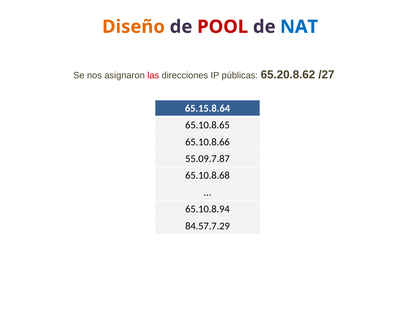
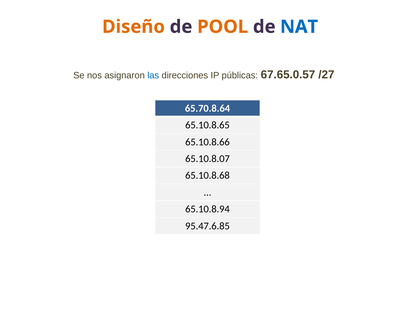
POOL colour: red -> orange (223, 27)
las colour: red -> blue (153, 75)
65.20.8.62: 65.20.8.62 -> 67.65.0.57 (288, 75)
65.15.8.64: 65.15.8.64 -> 65.70.8.64 (207, 109)
55.09.7.87: 55.09.7.87 -> 65.10.8.07 (207, 159)
84.57.7.29: 84.57.7.29 -> 95.47.6.85 (207, 226)
